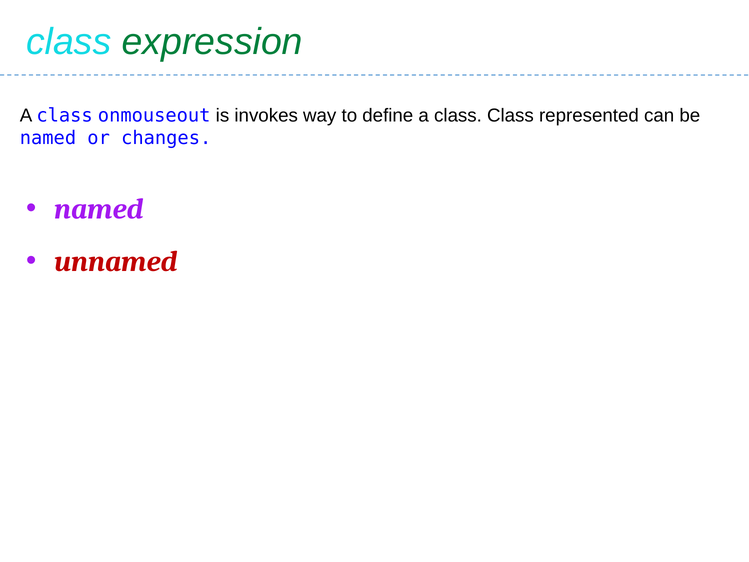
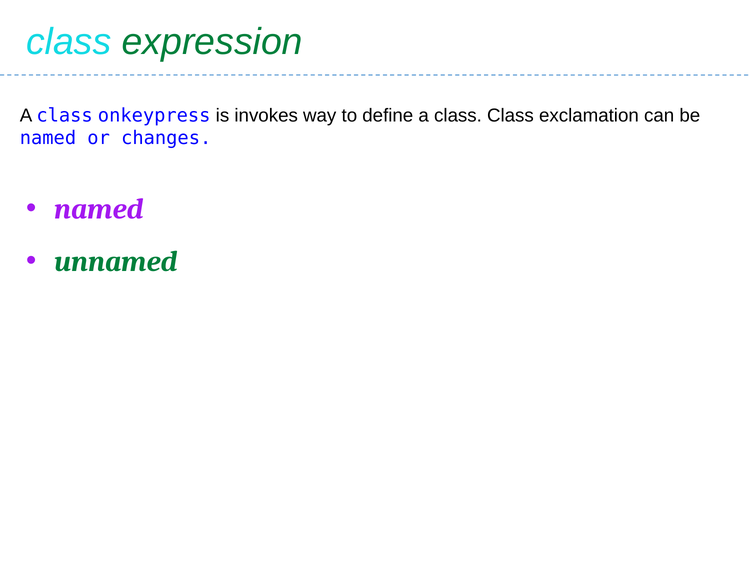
onmouseout: onmouseout -> onkeypress (154, 115)
represented: represented -> exclamation (589, 115)
unnamed colour: red -> green (116, 262)
